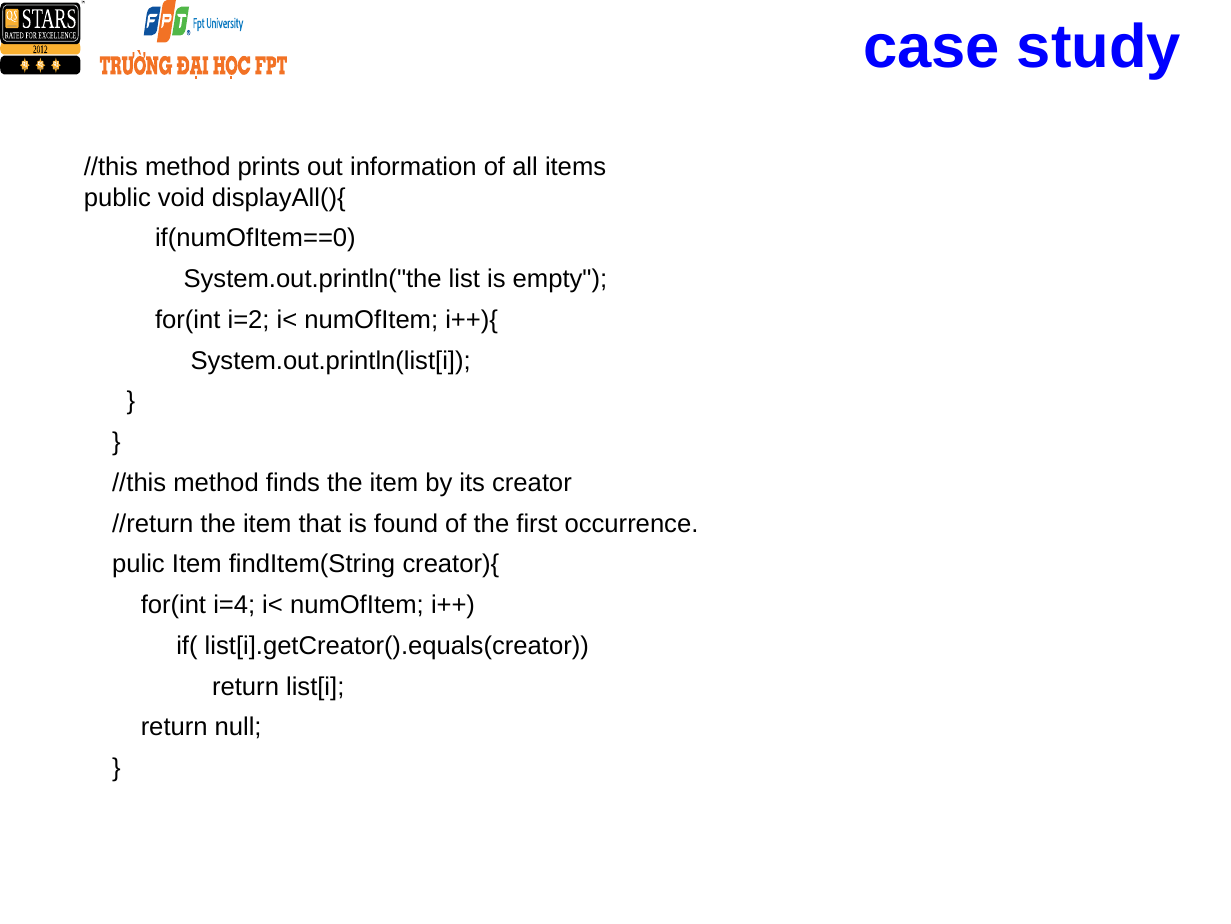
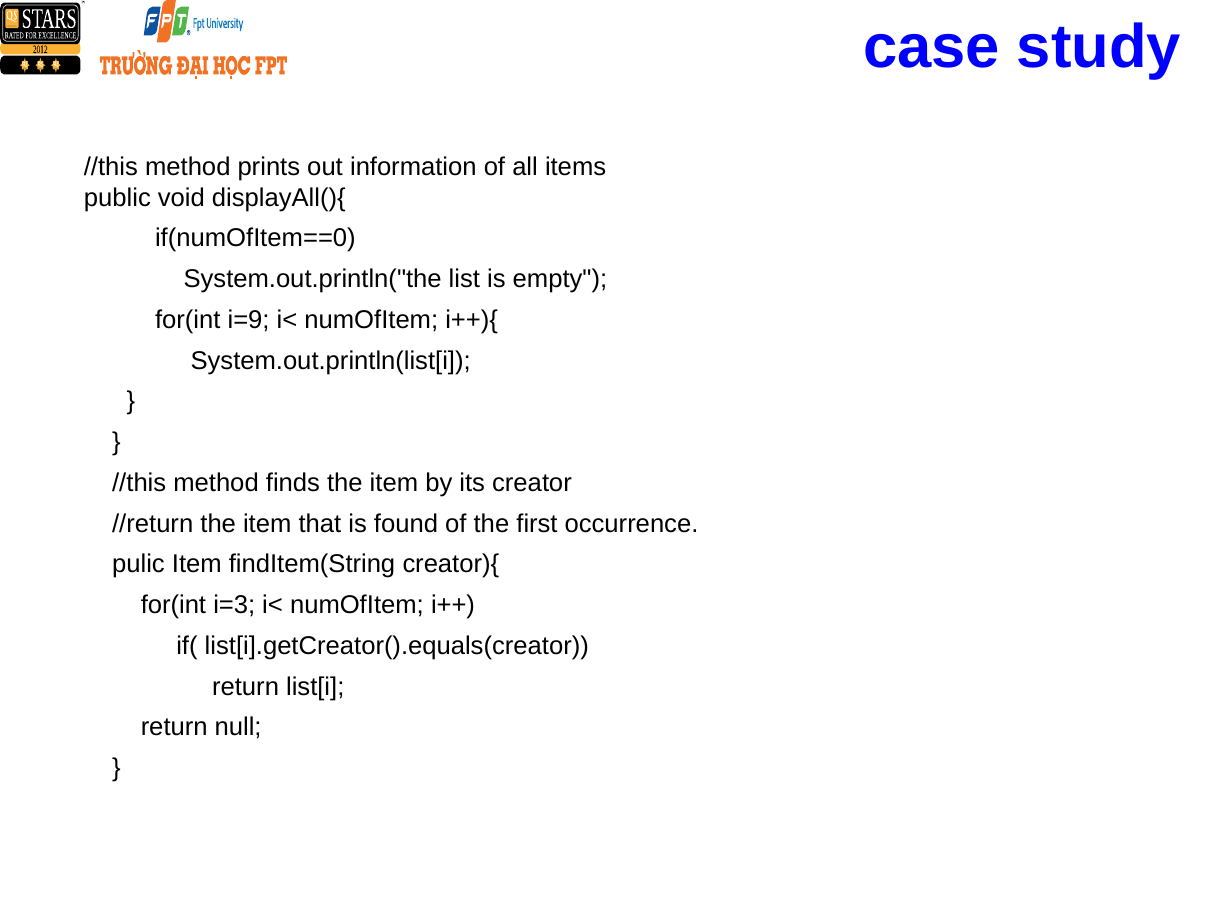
i=2: i=2 -> i=9 (249, 320)
i=4: i=4 -> i=3 (234, 605)
